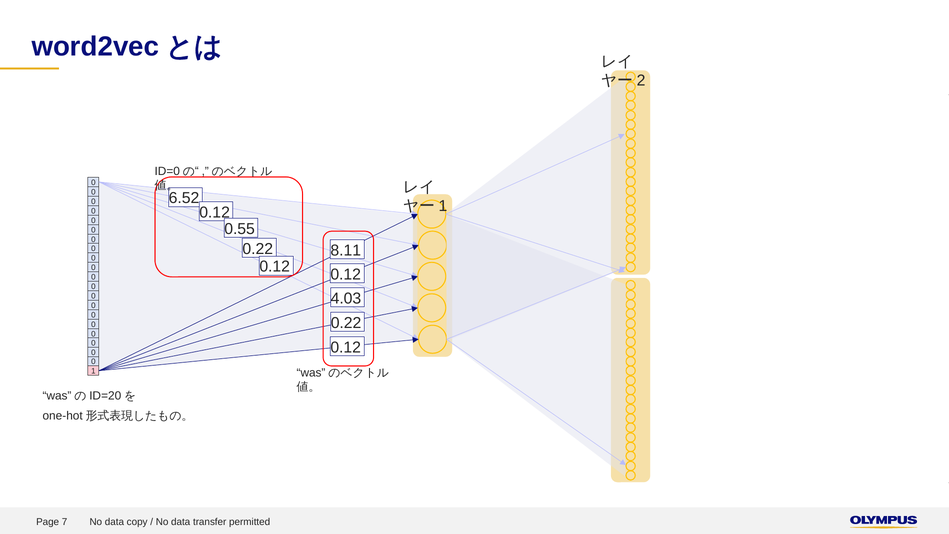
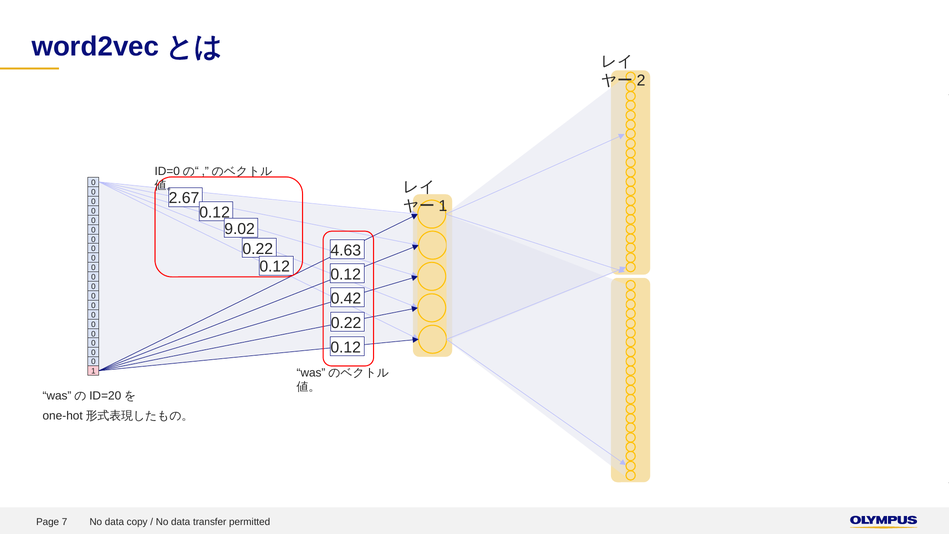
6.52: 6.52 -> 2.67 (184, 198)
0.55: 0.55 -> 9.02 (240, 229)
8.11: 8.11 -> 4.63 (346, 250)
4.03: 4.03 -> 0.42 (346, 298)
